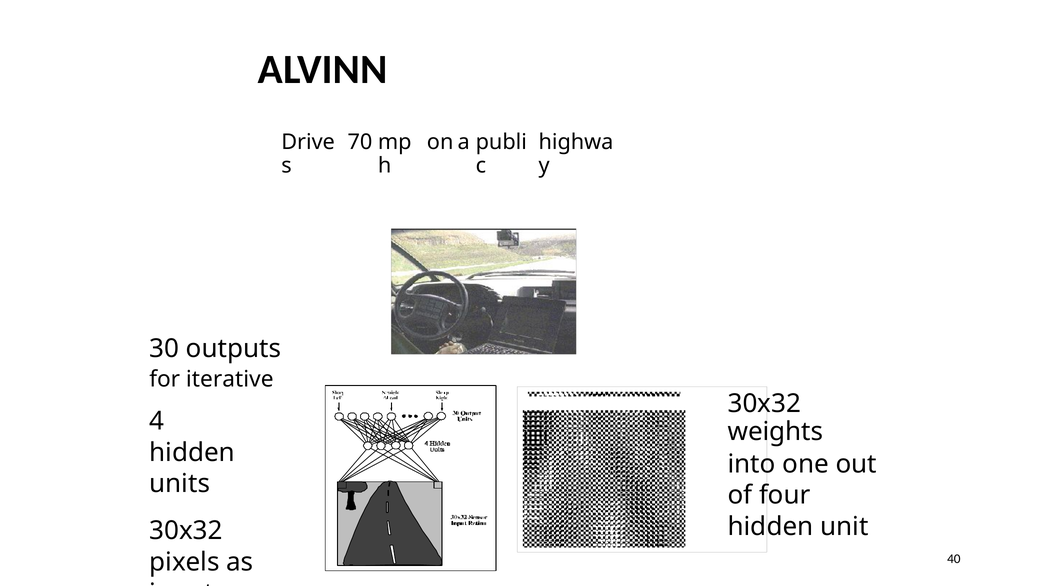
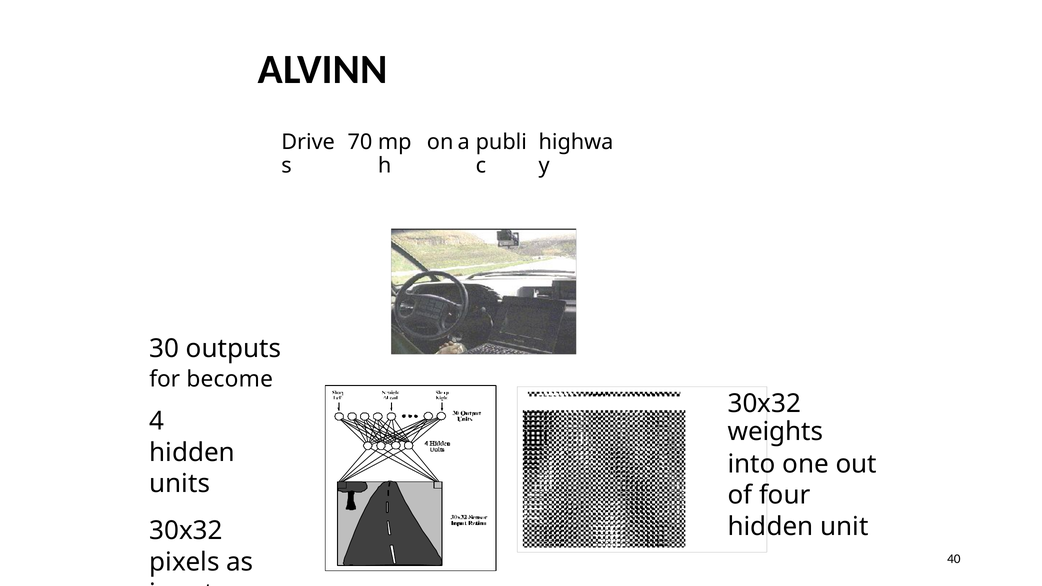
iterative: iterative -> become (230, 379)
